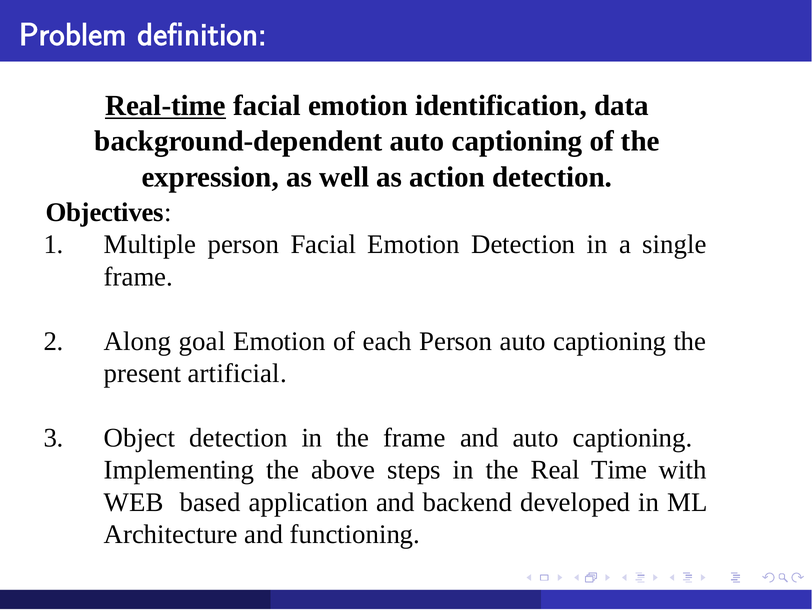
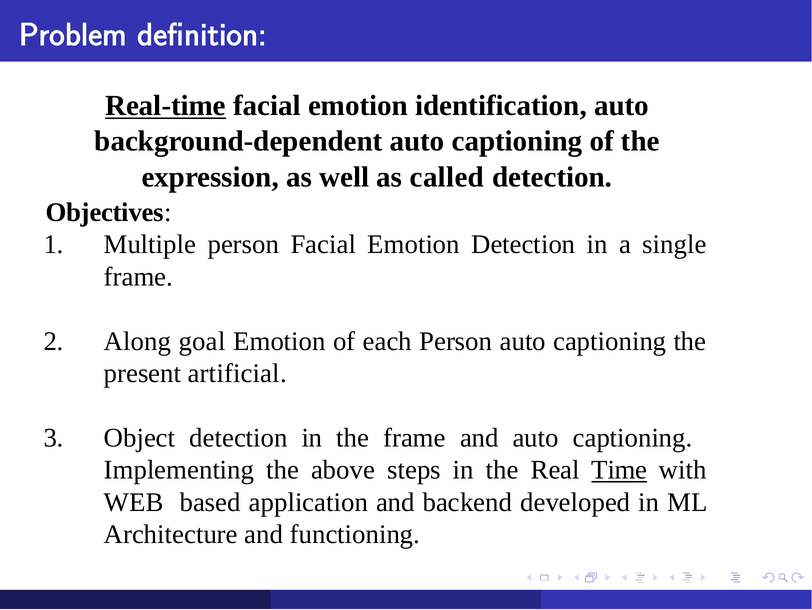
identification data: data -> auto (622, 106)
action: action -> called (447, 177)
Time underline: none -> present (619, 470)
